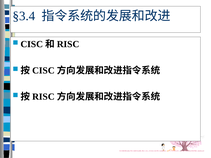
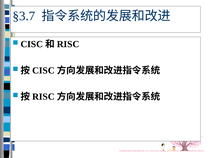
§3.4: §3.4 -> §3.7 (24, 16)
